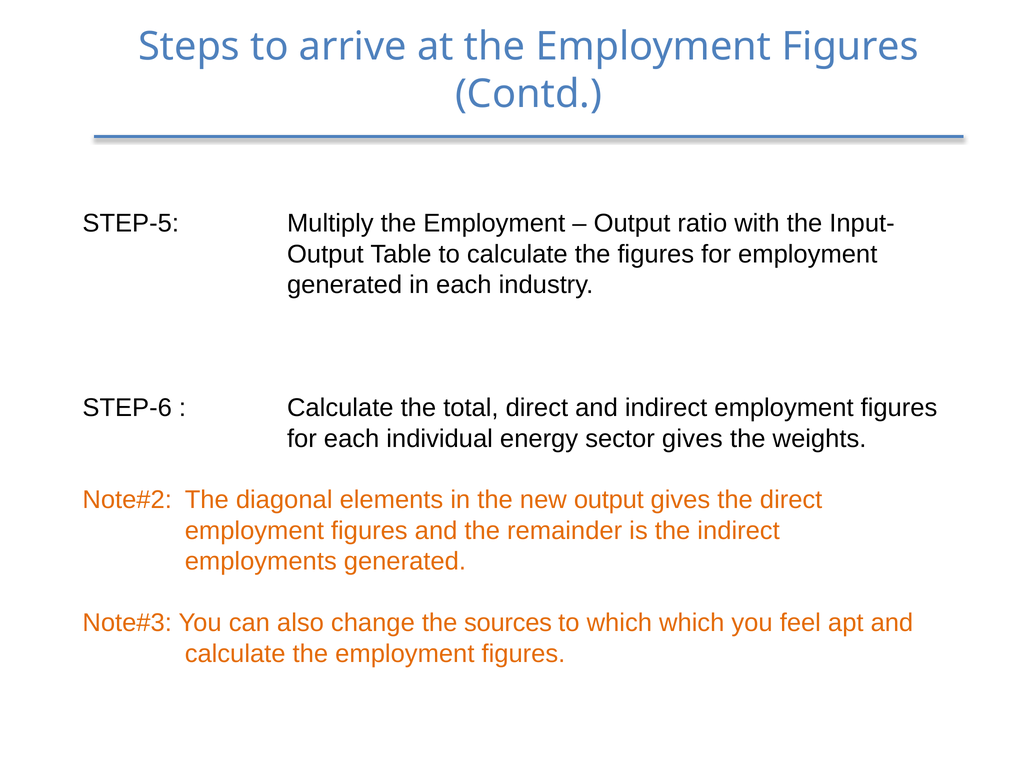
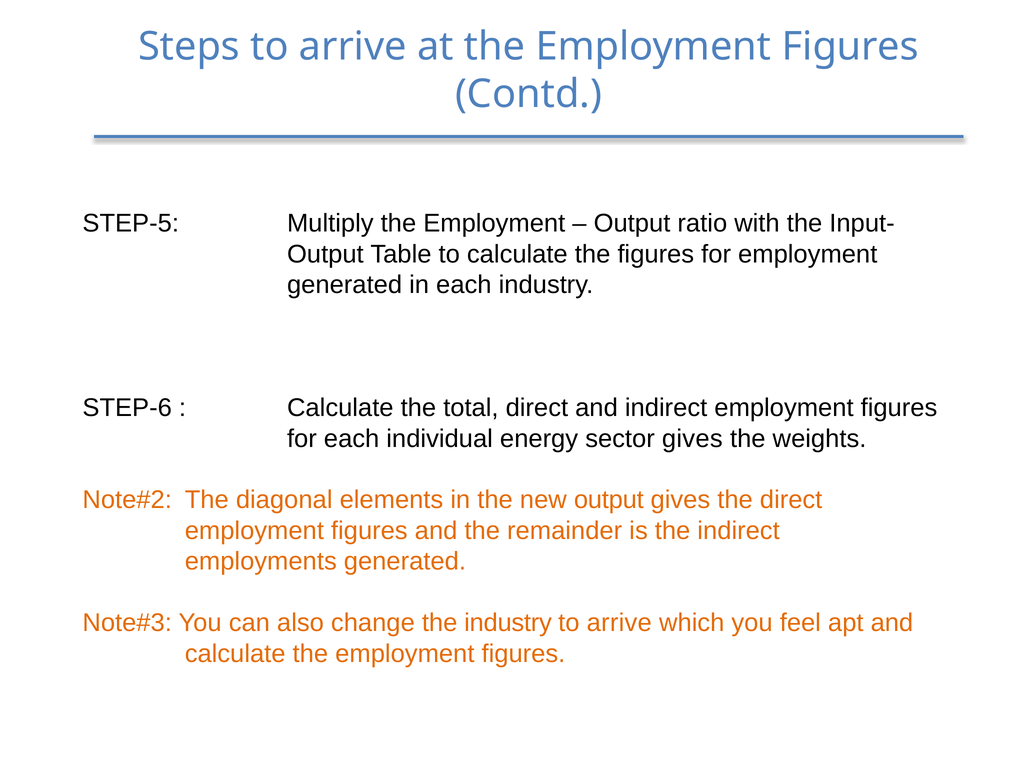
the sources: sources -> industry (508, 622)
which: which -> arrive (619, 622)
